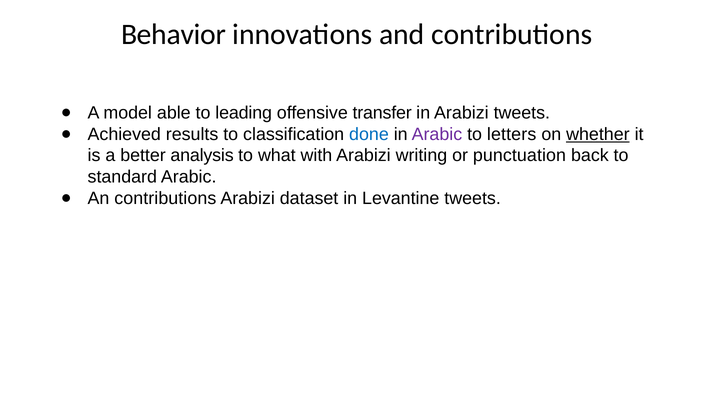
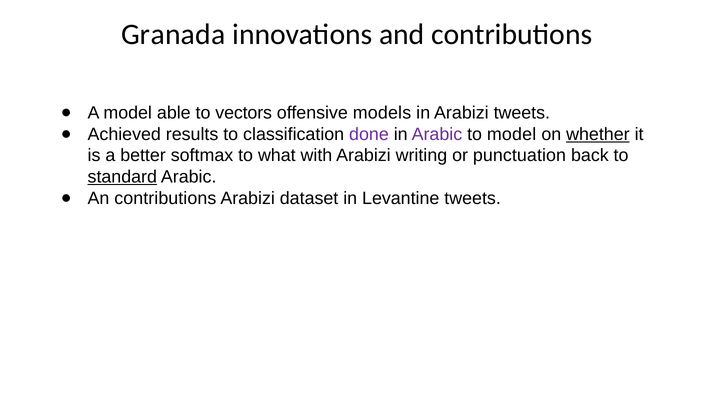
Behavior: Behavior -> Granada (173, 35)
leading: leading -> vectors (244, 113)
transfer: transfer -> models (382, 113)
done colour: blue -> purple (369, 134)
to letters: letters -> model (512, 134)
analysis: analysis -> softmax (202, 156)
standard underline: none -> present (122, 177)
